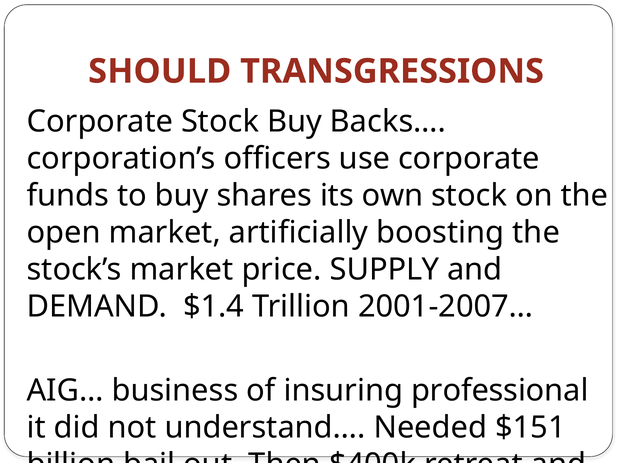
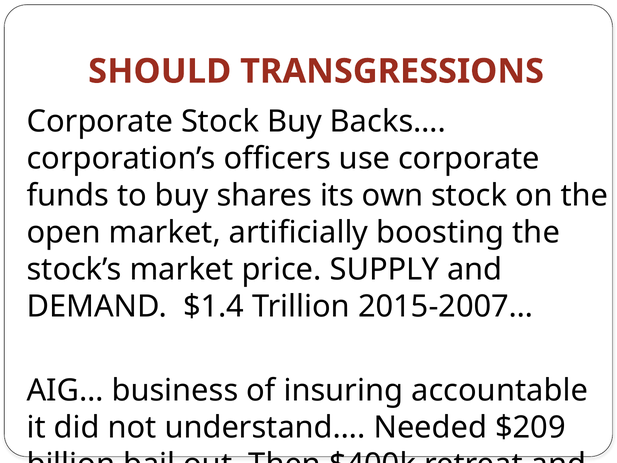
2001-2007…: 2001-2007… -> 2015-2007… (446, 307)
professional: professional -> accountable (500, 391)
$151: $151 -> $209 (530, 428)
